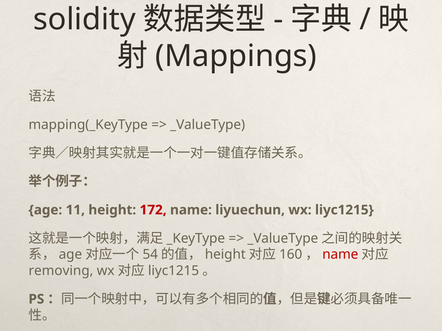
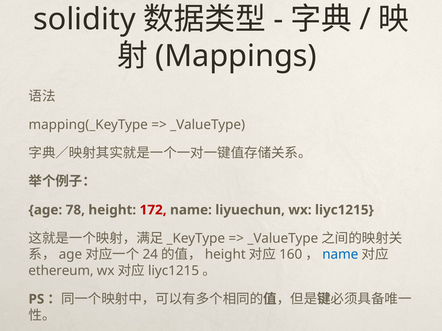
11: 11 -> 78 (75, 210)
54: 54 -> 24 (150, 255)
name colour: red -> blue (340, 255)
removing: removing -> ethereum (61, 271)
